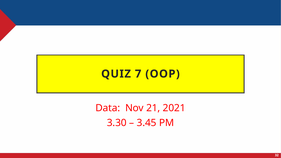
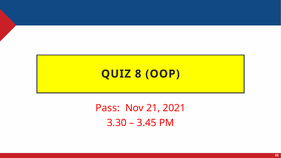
7: 7 -> 8 (138, 74)
Data: Data -> Pass (108, 108)
